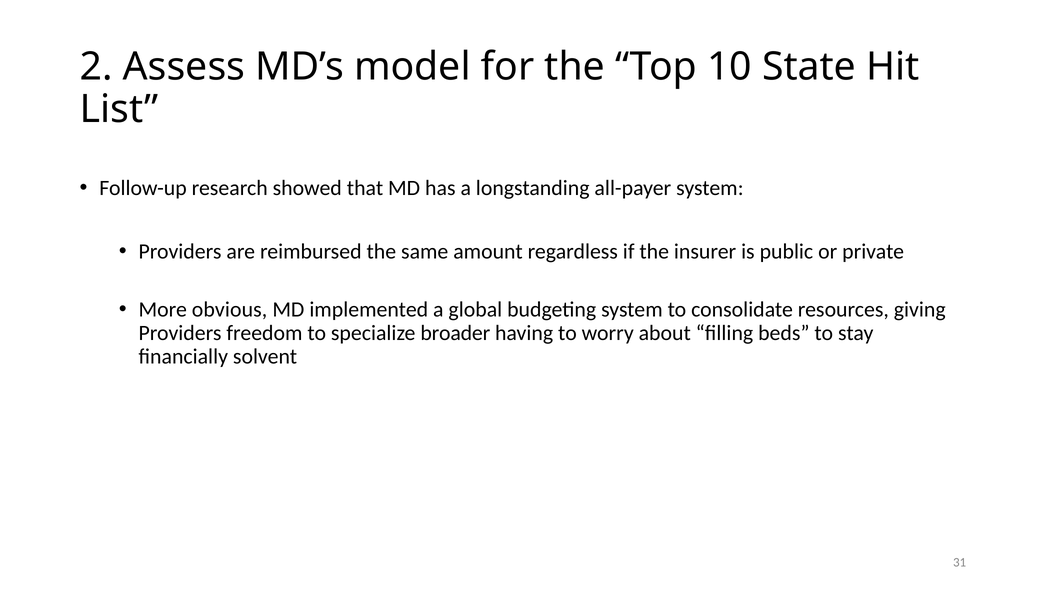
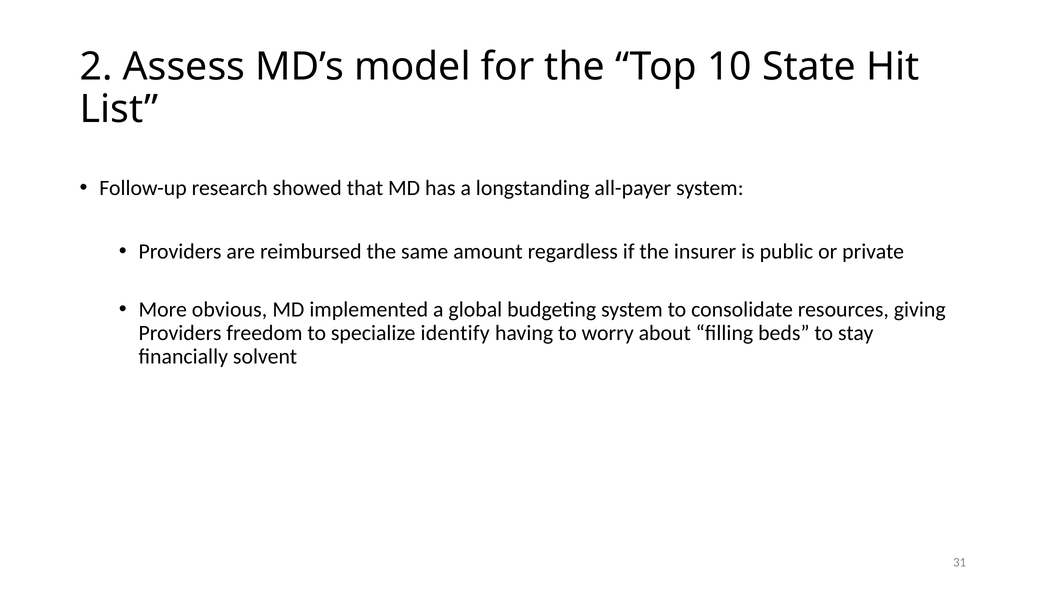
broader: broader -> identify (455, 333)
